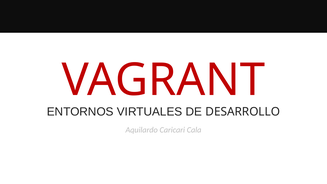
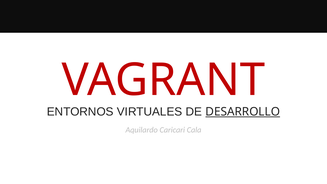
DESARROLLO underline: none -> present (243, 112)
